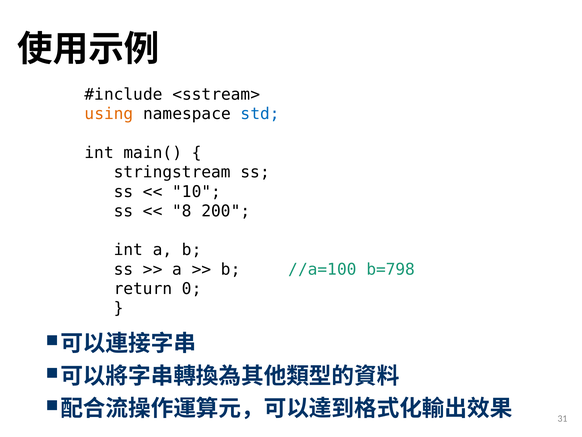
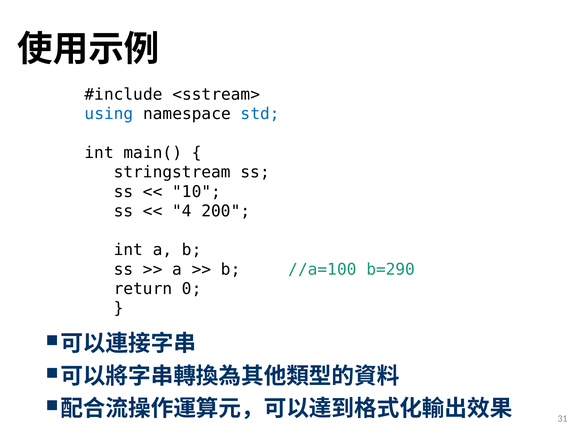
using colour: orange -> blue (109, 114)
8: 8 -> 4 (182, 211)
b=798: b=798 -> b=290 (391, 269)
